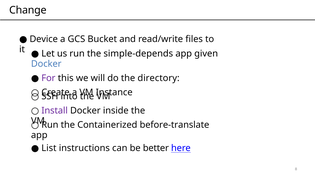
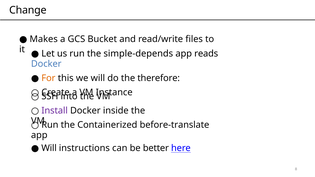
Device: Device -> Makes (44, 39)
given: given -> reads (206, 54)
For colour: purple -> orange (48, 78)
directory: directory -> therefore (159, 78)
List: List -> Will (49, 148)
